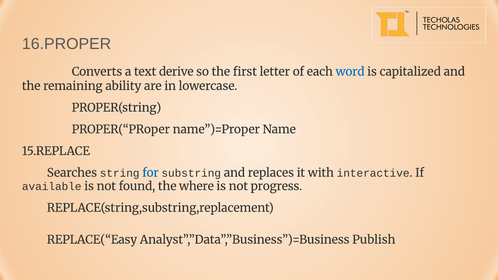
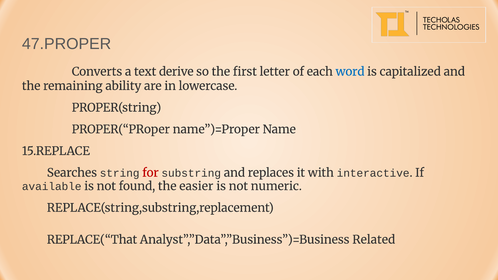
16.PROPER: 16.PROPER -> 47.PROPER (67, 44)
for colour: blue -> red (150, 173)
where: where -> easier (196, 186)
progress: progress -> numeric (276, 186)
REPLACE(“Easy: REPLACE(“Easy -> REPLACE(“That (92, 240)
Publish: Publish -> Related (374, 240)
